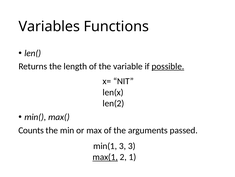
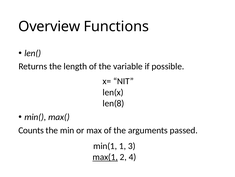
Variables: Variables -> Overview (49, 26)
possible underline: present -> none (168, 66)
len(2: len(2 -> len(8 (113, 103)
min(1 3: 3 -> 1 (123, 145)
1: 1 -> 4 (132, 156)
